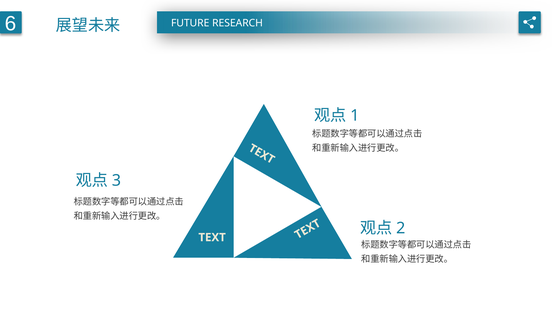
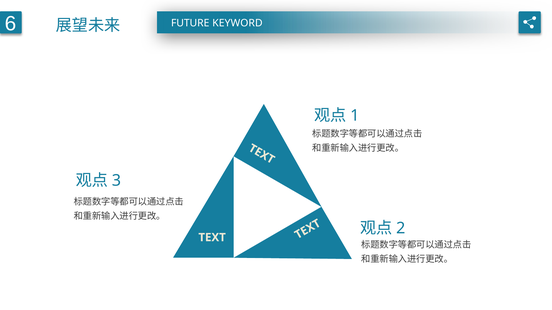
RESEARCH: RESEARCH -> KEYWORD (237, 23)
